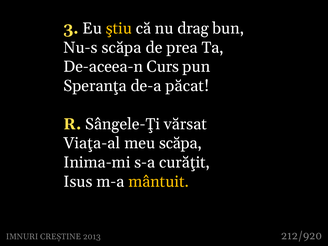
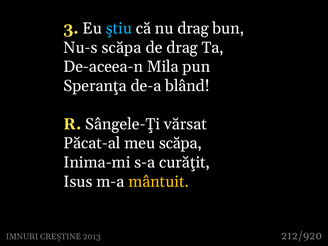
ştiu colour: yellow -> light blue (119, 28)
de prea: prea -> drag (182, 48)
Curs: Curs -> Mila (163, 67)
păcat: păcat -> blând (188, 86)
Viaţa-al: Viaţa-al -> Păcat-al (92, 143)
